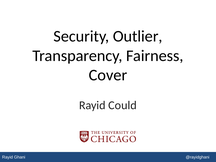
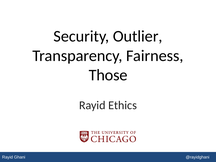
Cover: Cover -> Those (108, 75)
Could: Could -> Ethics (123, 105)
